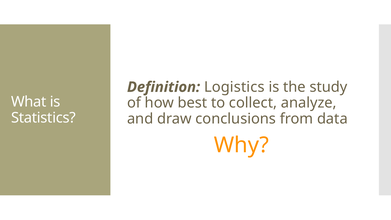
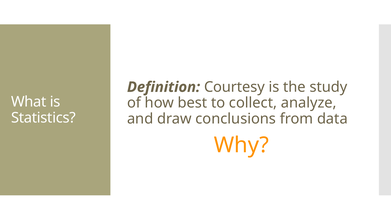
Logistics: Logistics -> Courtesy (234, 87)
